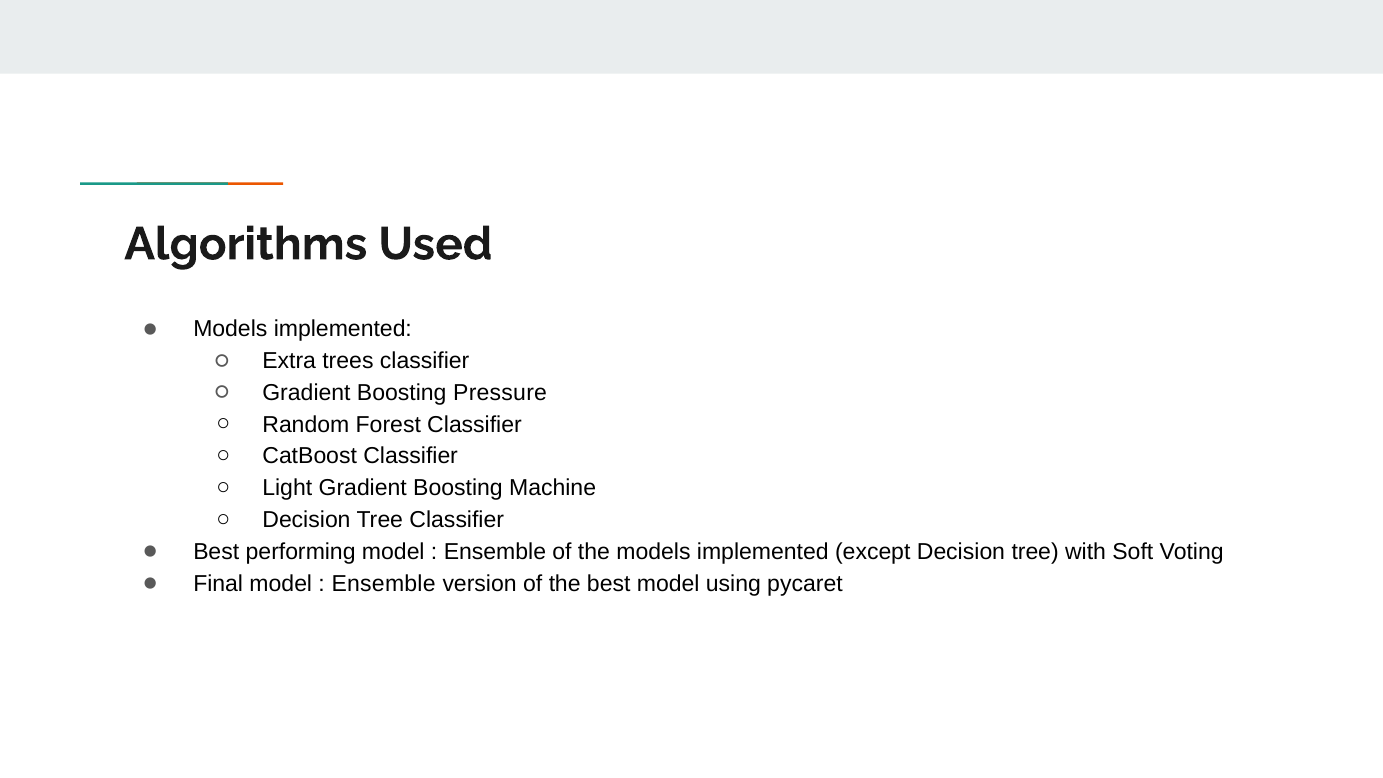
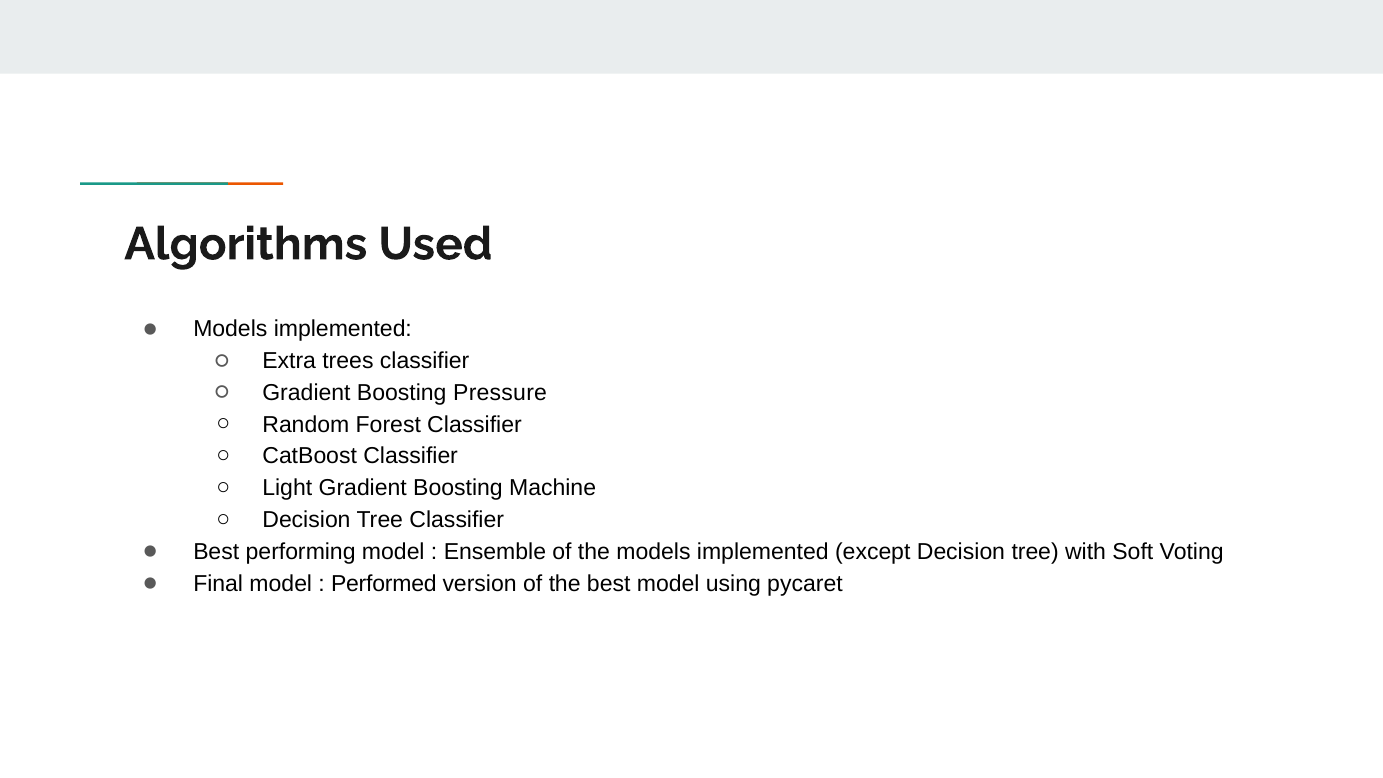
Ensemble: Ensemble -> Performed (384, 583)
